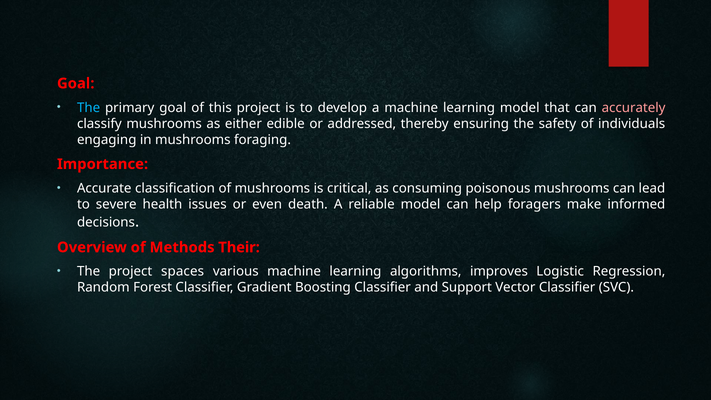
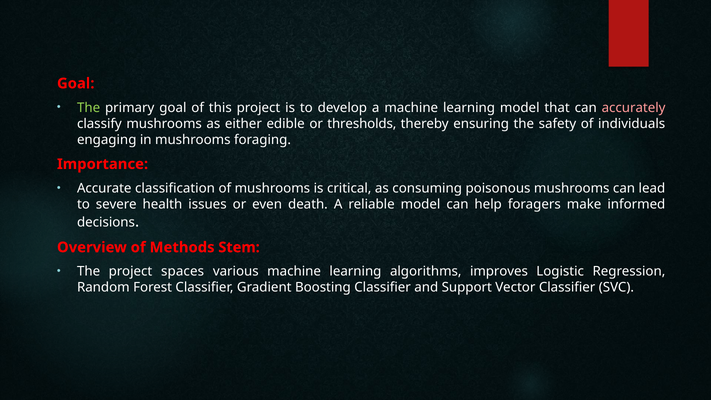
The colour: light blue -> light green (89, 108)
addressed: addressed -> thresholds (362, 124)
Their: Their -> Stem (239, 247)
